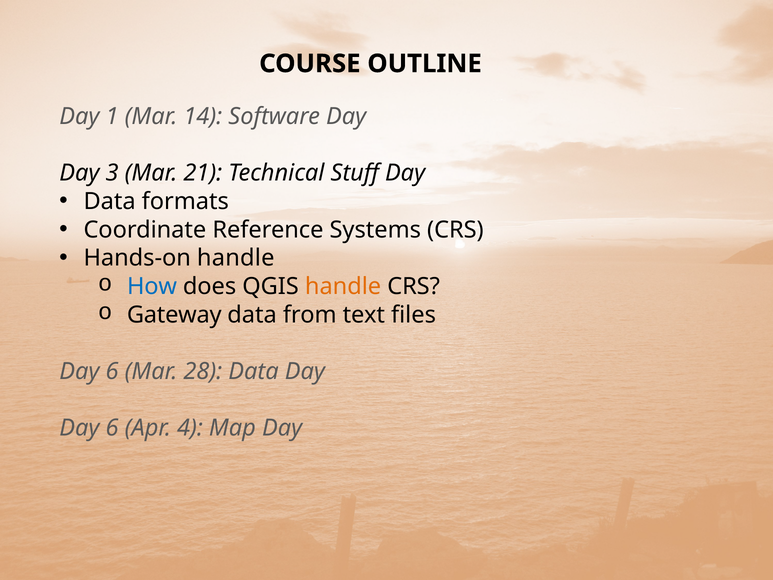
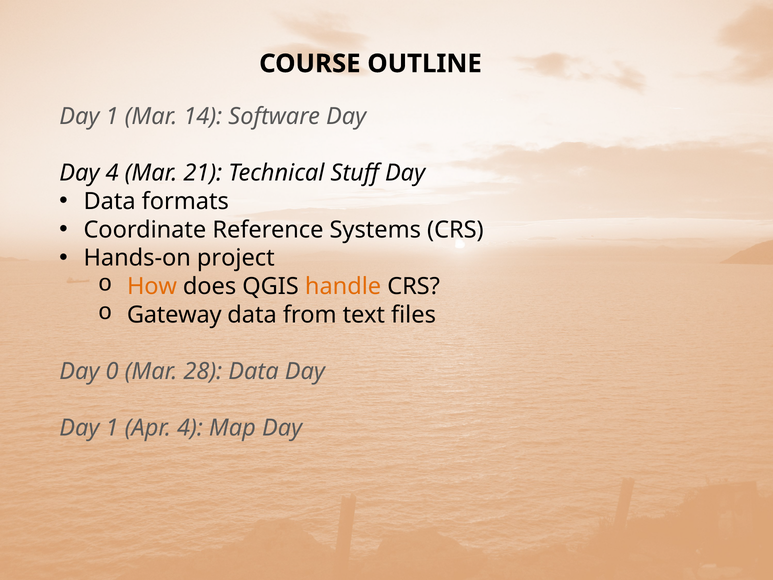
Day 3: 3 -> 4 (112, 173)
Hands-on handle: handle -> project (236, 258)
How colour: blue -> orange (152, 286)
6: 6 -> 0 (112, 371)
6: 6 -> 1 (112, 428)
